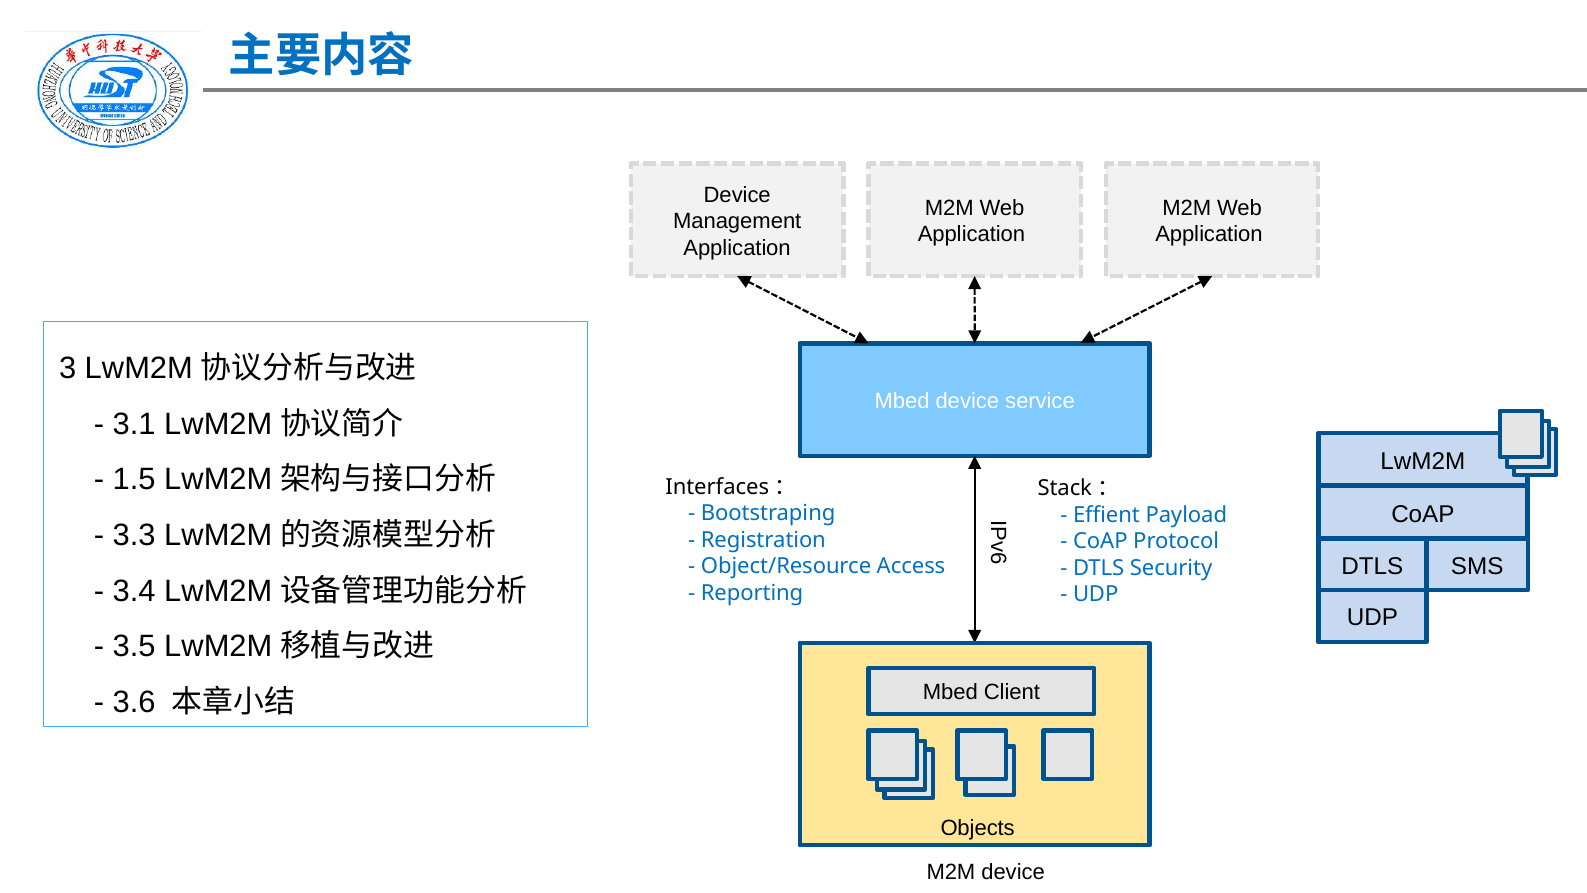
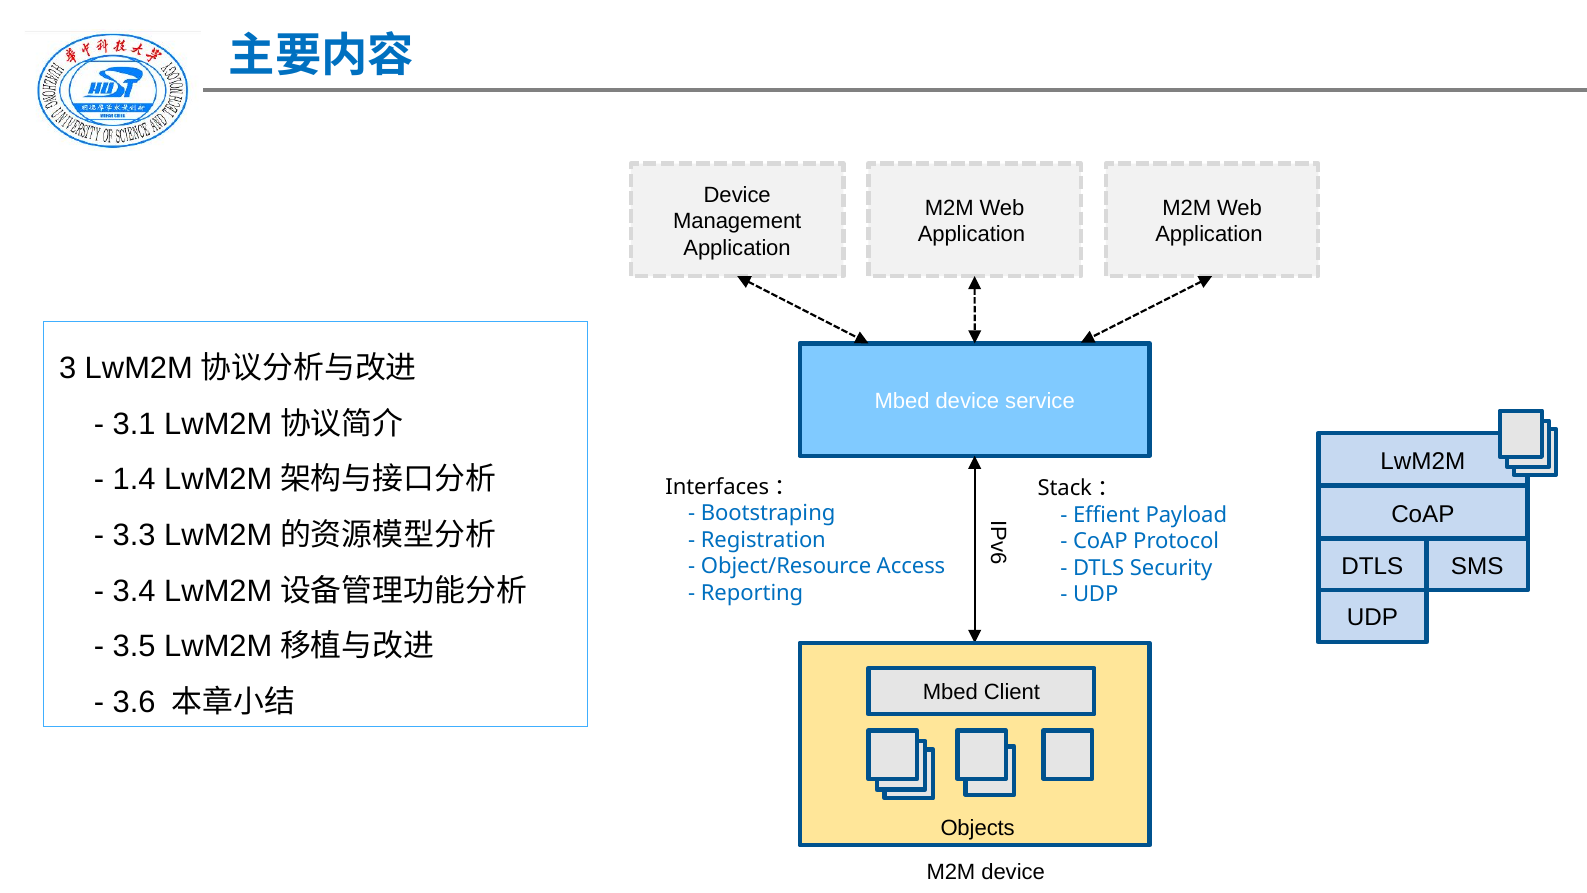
1.5: 1.5 -> 1.4 (134, 480)
